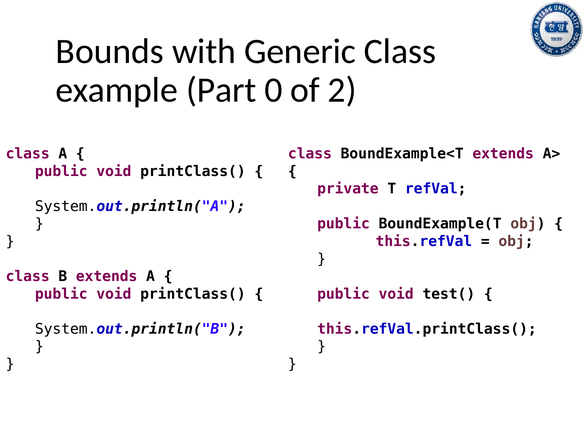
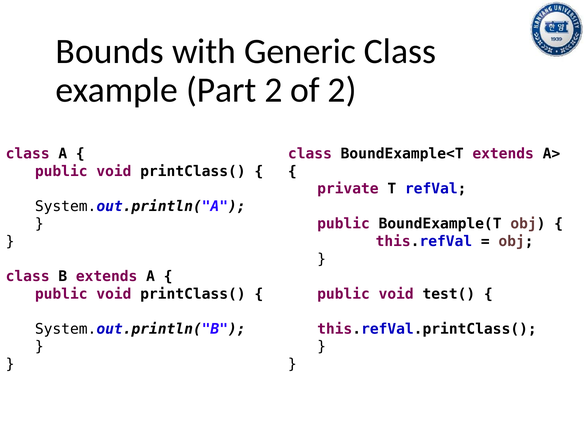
Part 0: 0 -> 2 (274, 90)
